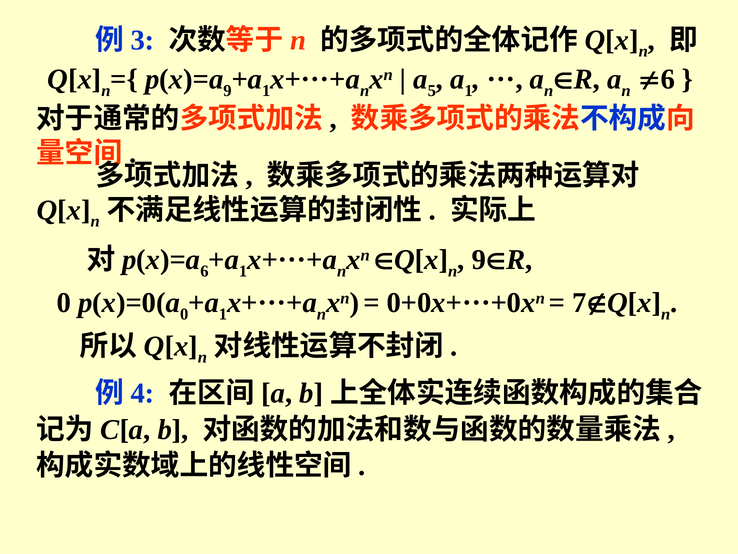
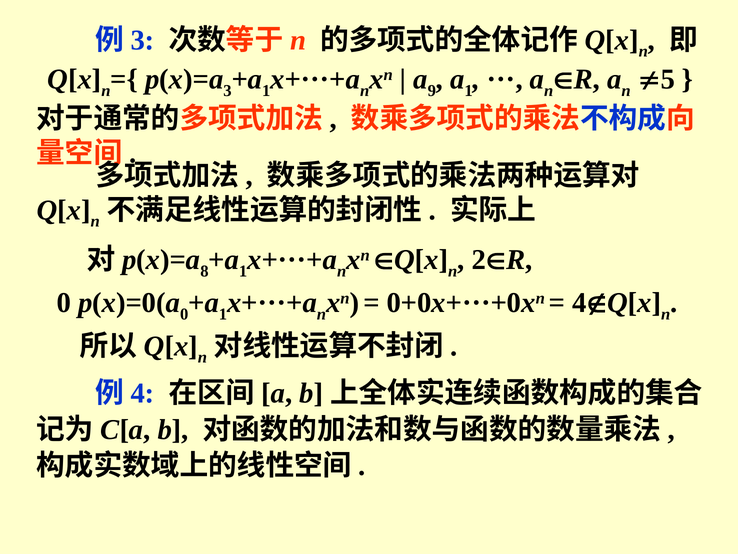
9: 9 -> 3 (227, 91)
5: 5 -> 9 (432, 91)
6: 6 -> 5 (668, 79)
6: 6 -> 8 (204, 271)
9: 9 -> 2 (479, 260)
7: 7 -> 4 (580, 303)
